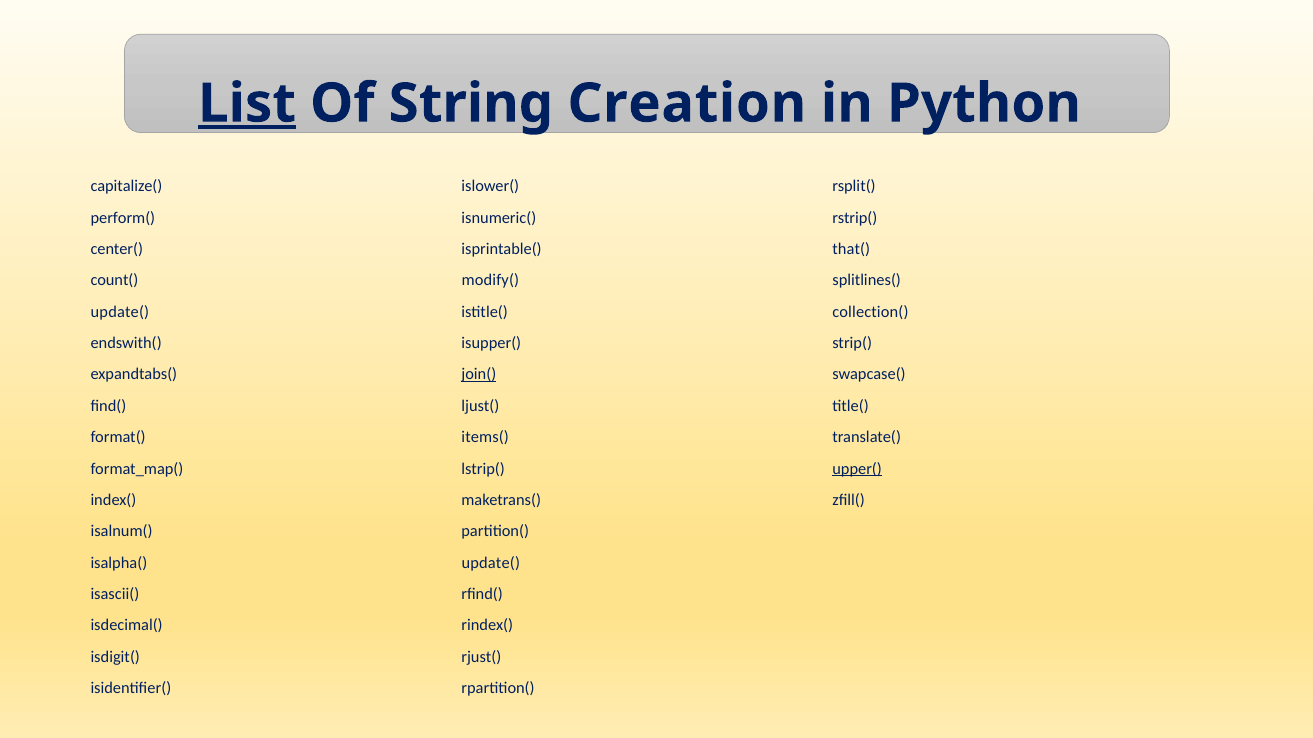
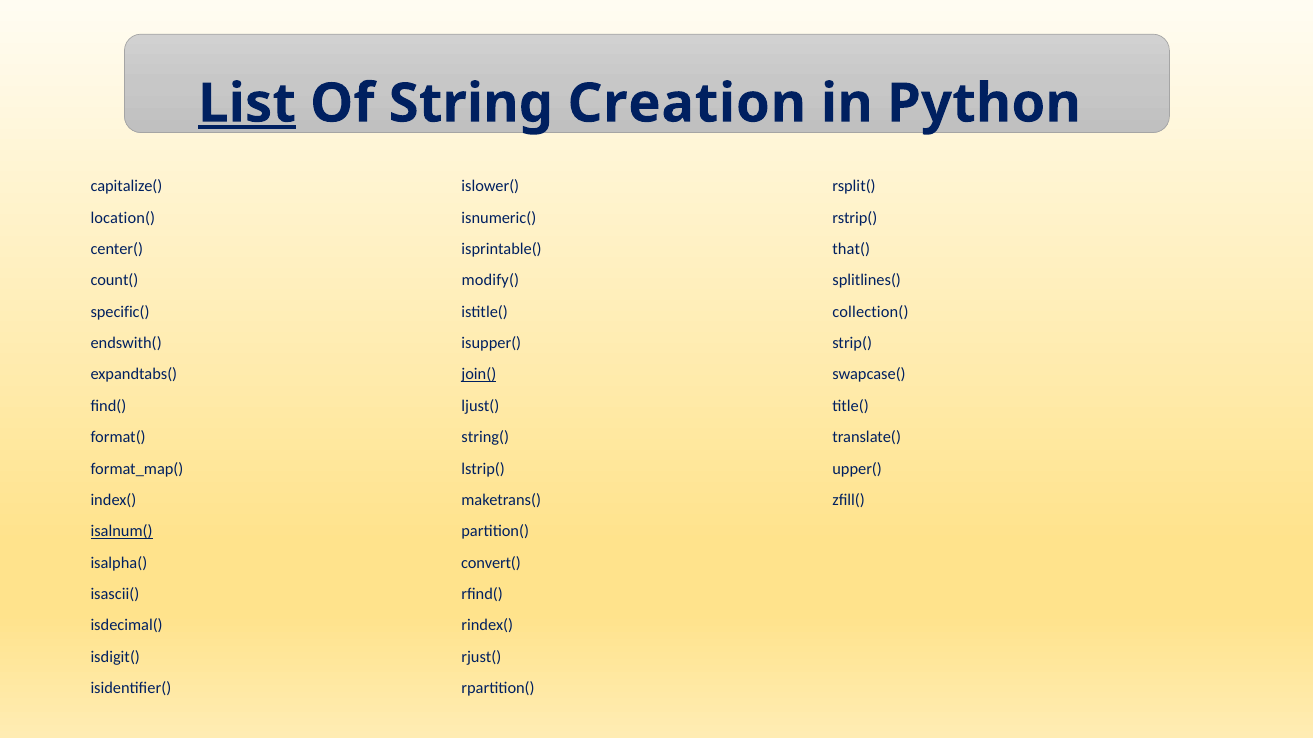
perform(: perform( -> location( (123, 218)
update(: update( -> specific( (120, 312)
items(: items( -> string( (485, 438)
upper( underline: present -> none (857, 469)
isalnum( underline: none -> present (122, 532)
update(: update( -> convert( (491, 563)
